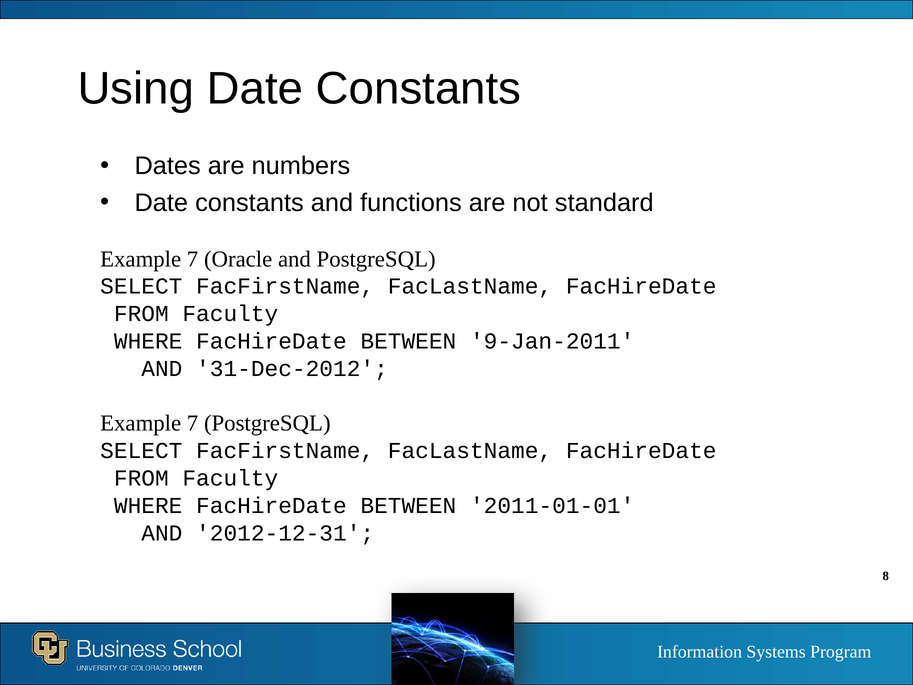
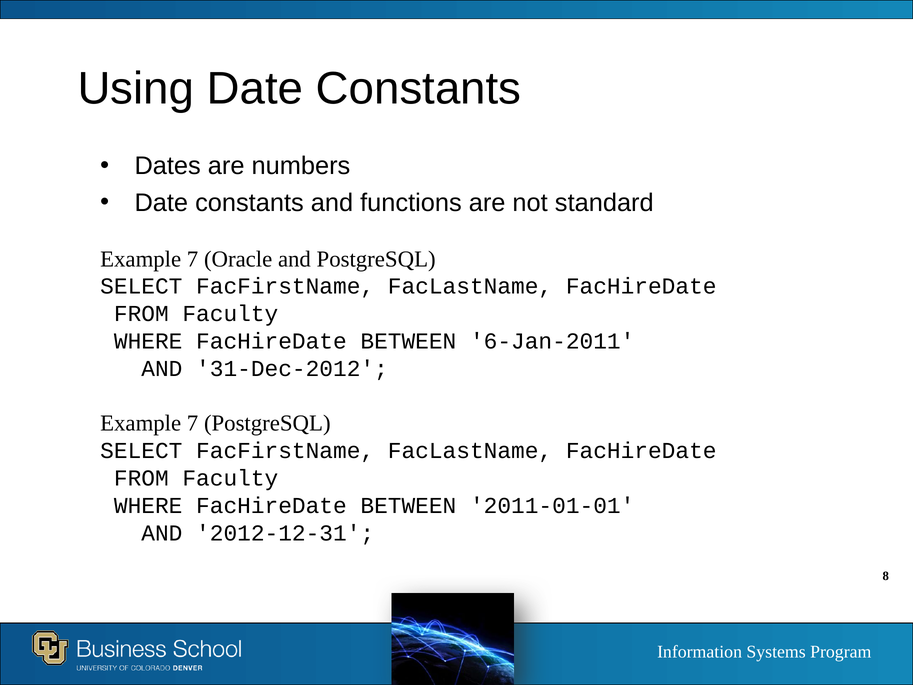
9-Jan-2011: 9-Jan-2011 -> 6-Jan-2011 (552, 341)
